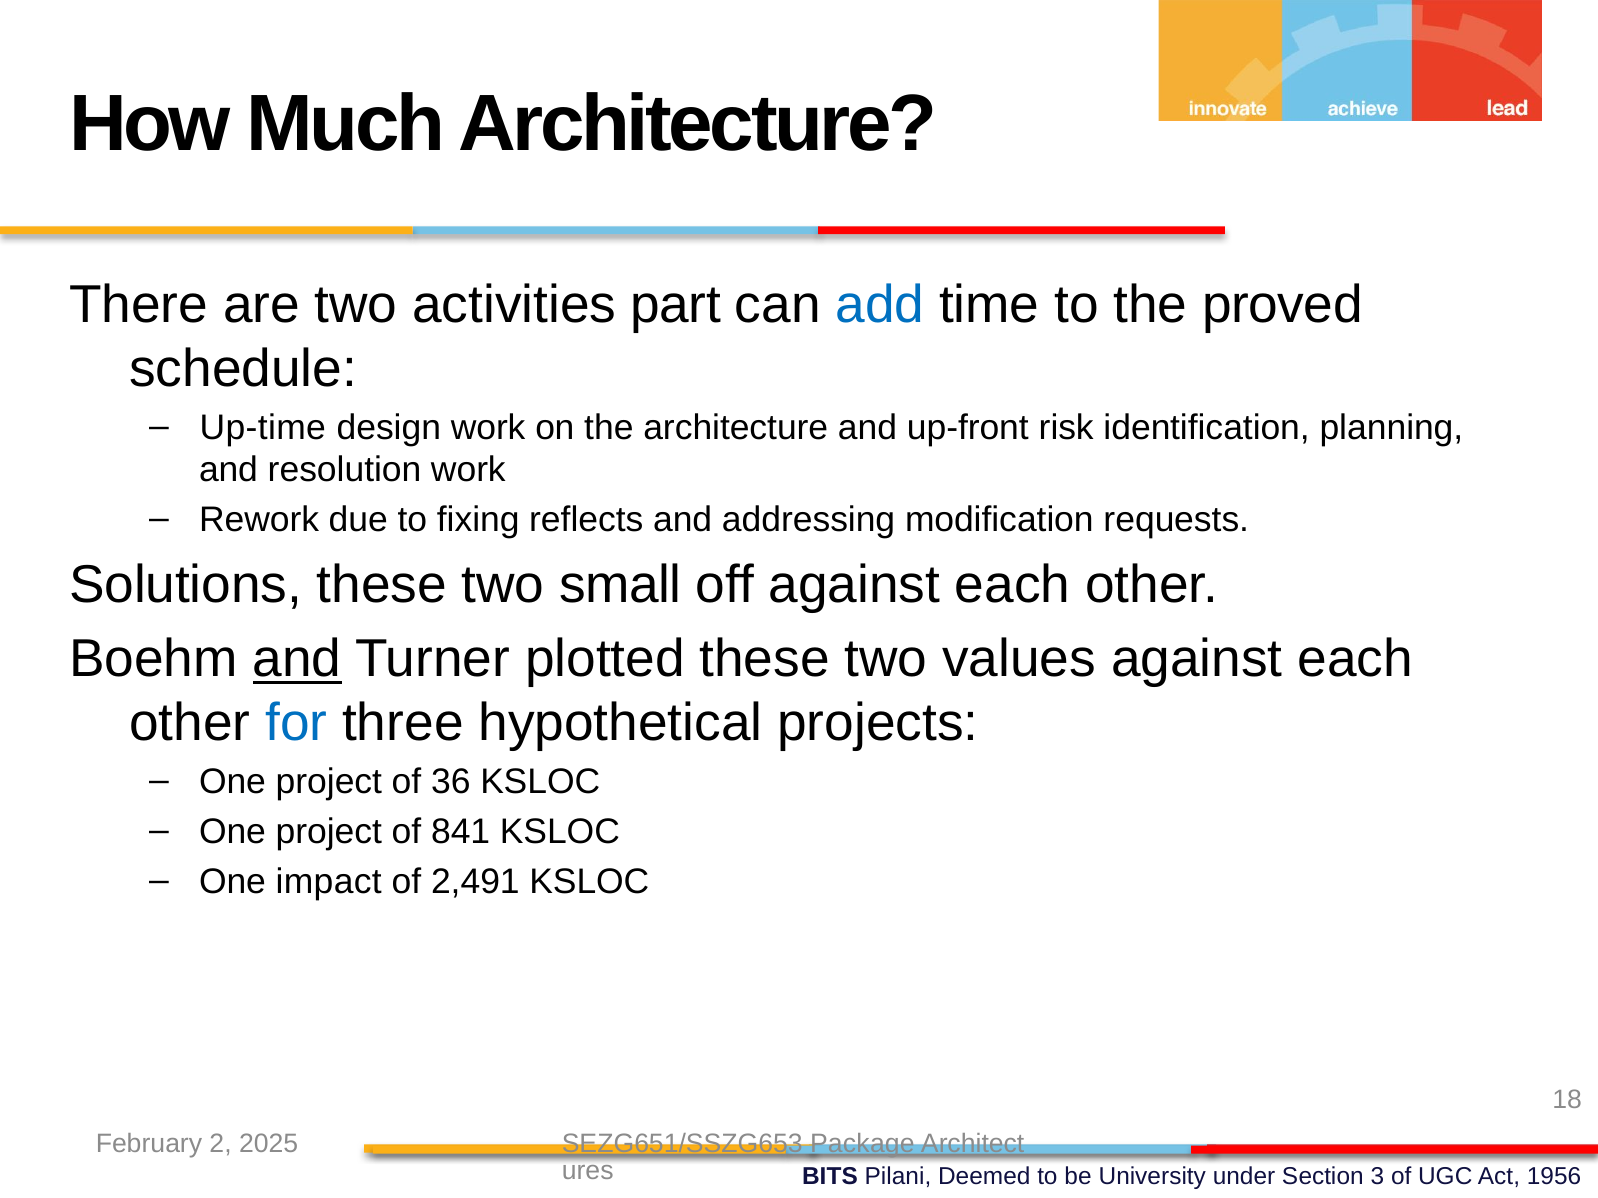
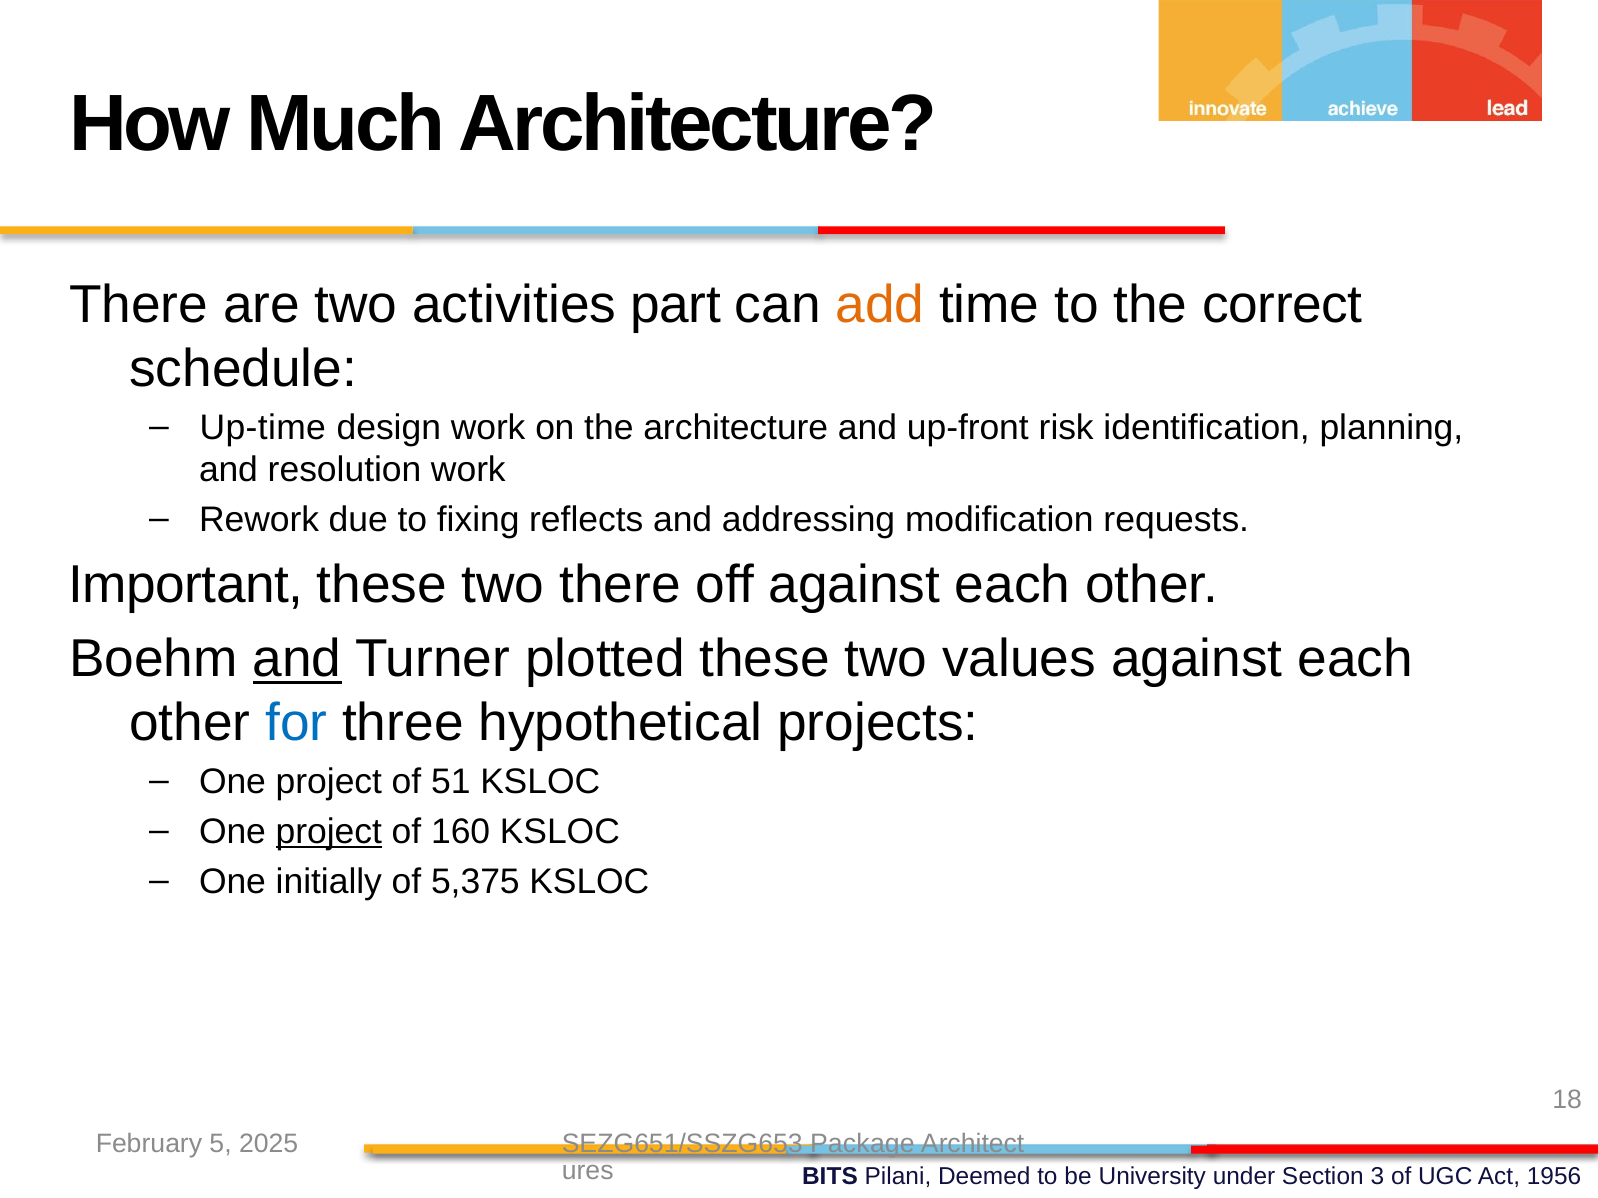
add colour: blue -> orange (880, 305)
proved: proved -> correct (1282, 305)
Solutions: Solutions -> Important (186, 585)
two small: small -> there (620, 585)
36: 36 -> 51 (451, 783)
project underline: none -> present (329, 832)
841: 841 -> 160 (461, 832)
impact: impact -> initially (329, 882)
2,491: 2,491 -> 5,375 (475, 882)
2: 2 -> 5 (221, 1145)
